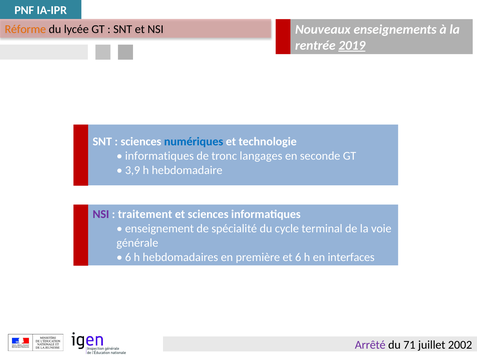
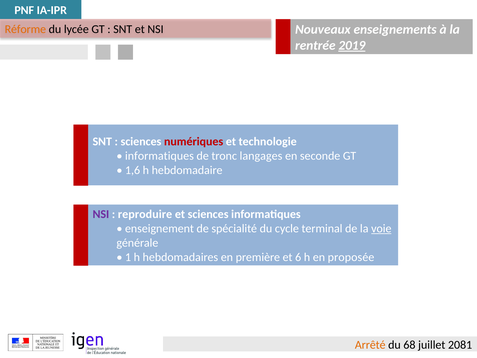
numériques colour: blue -> red (194, 141)
3,9: 3,9 -> 1,6 (133, 170)
traitement: traitement -> reproduire (145, 214)
voie underline: none -> present (381, 228)
6: 6 -> 1 (128, 257)
interfaces: interfaces -> proposée (351, 257)
Arrêté colour: purple -> orange (370, 345)
71: 71 -> 68 (409, 345)
2002: 2002 -> 2081 (460, 345)
